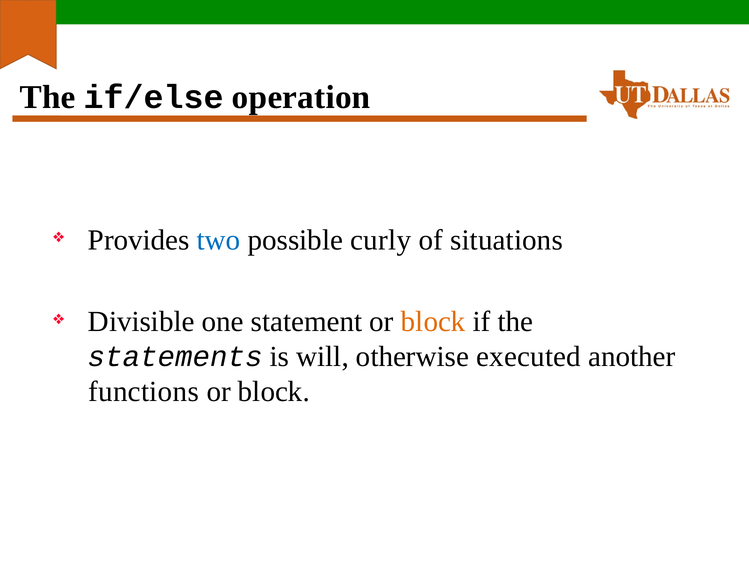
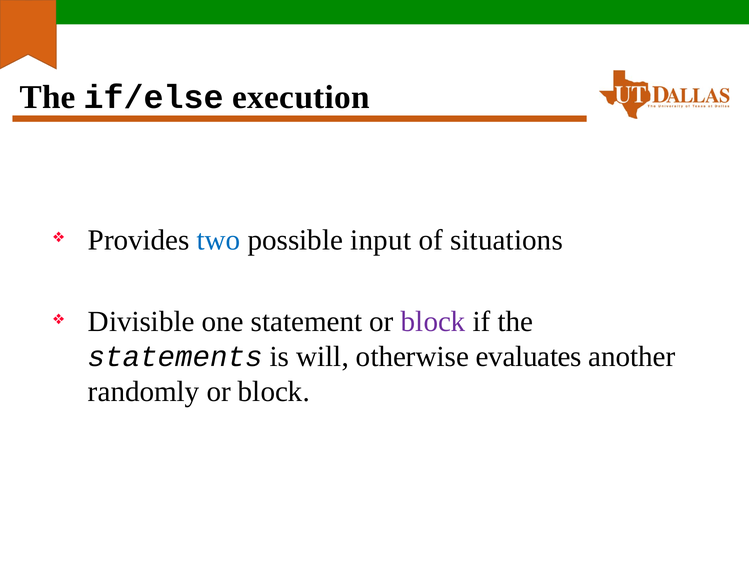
operation: operation -> execution (301, 97)
curly: curly -> input (381, 240)
block colour: orange -> purple (433, 321)
executed: executed -> evaluates (529, 356)
functions: functions -> randomly (144, 391)
